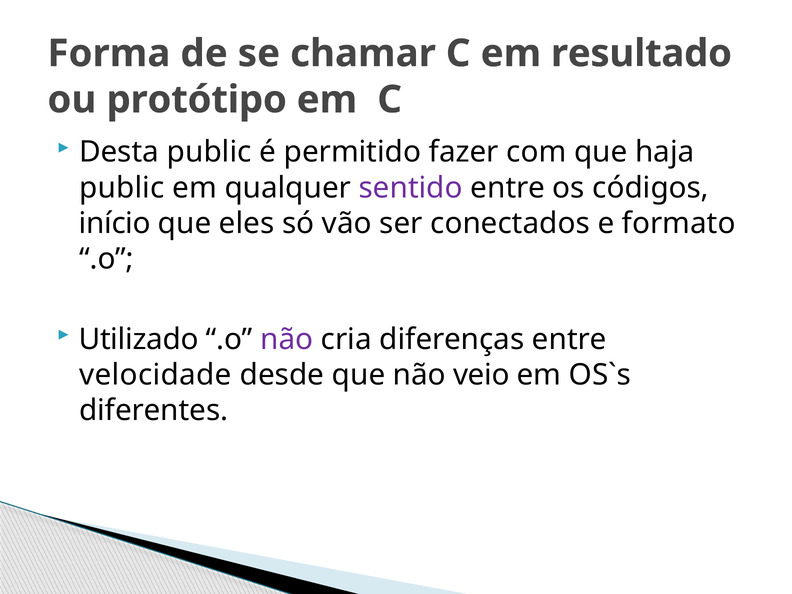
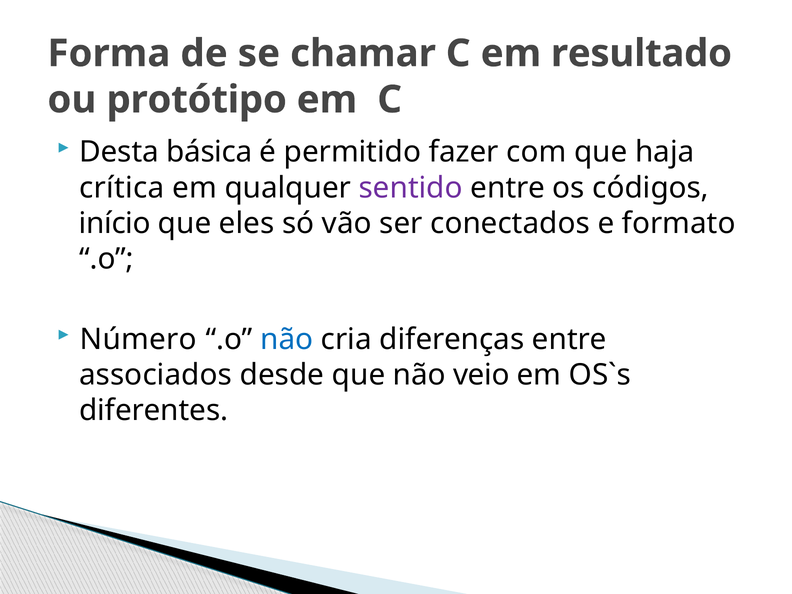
Desta public: public -> básica (209, 152)
public: public -> crítica (122, 188)
Utilizado: Utilizado -> Número (138, 339)
não colour: purple -> blue (287, 339)
velocidade: velocidade -> associados (156, 375)
